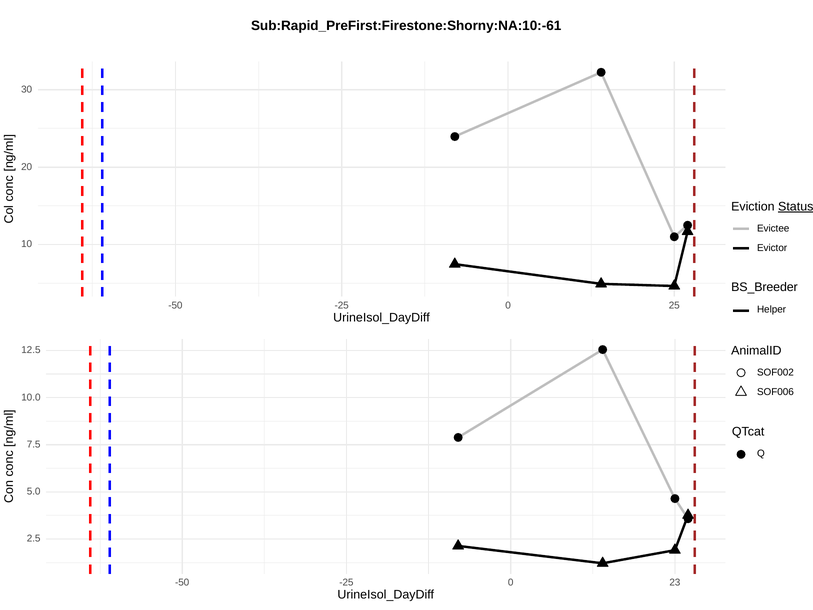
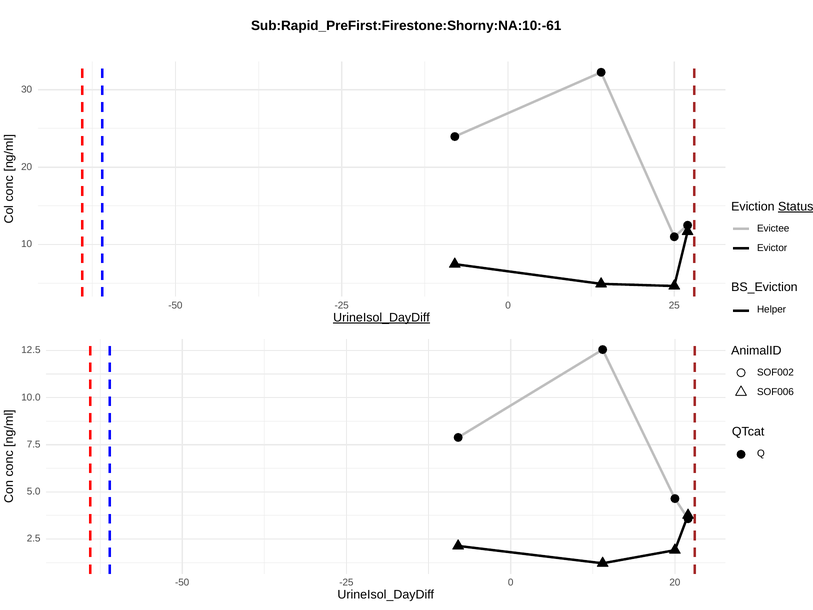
BS_Breeder: BS_Breeder -> BS_Eviction (764, 287)
UrineIsol_DayDiff underline: none -> present (382, 317)
0 23: 23 -> 20 (675, 582)
